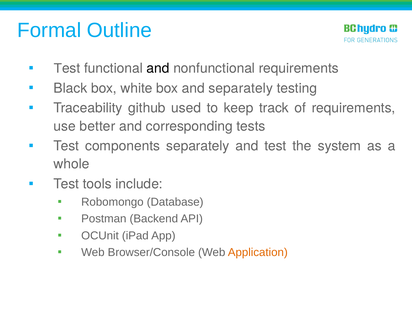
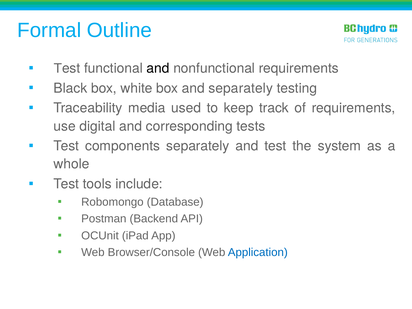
github: github -> media (147, 108)
better: better -> digital (98, 126)
Application colour: orange -> blue (258, 252)
